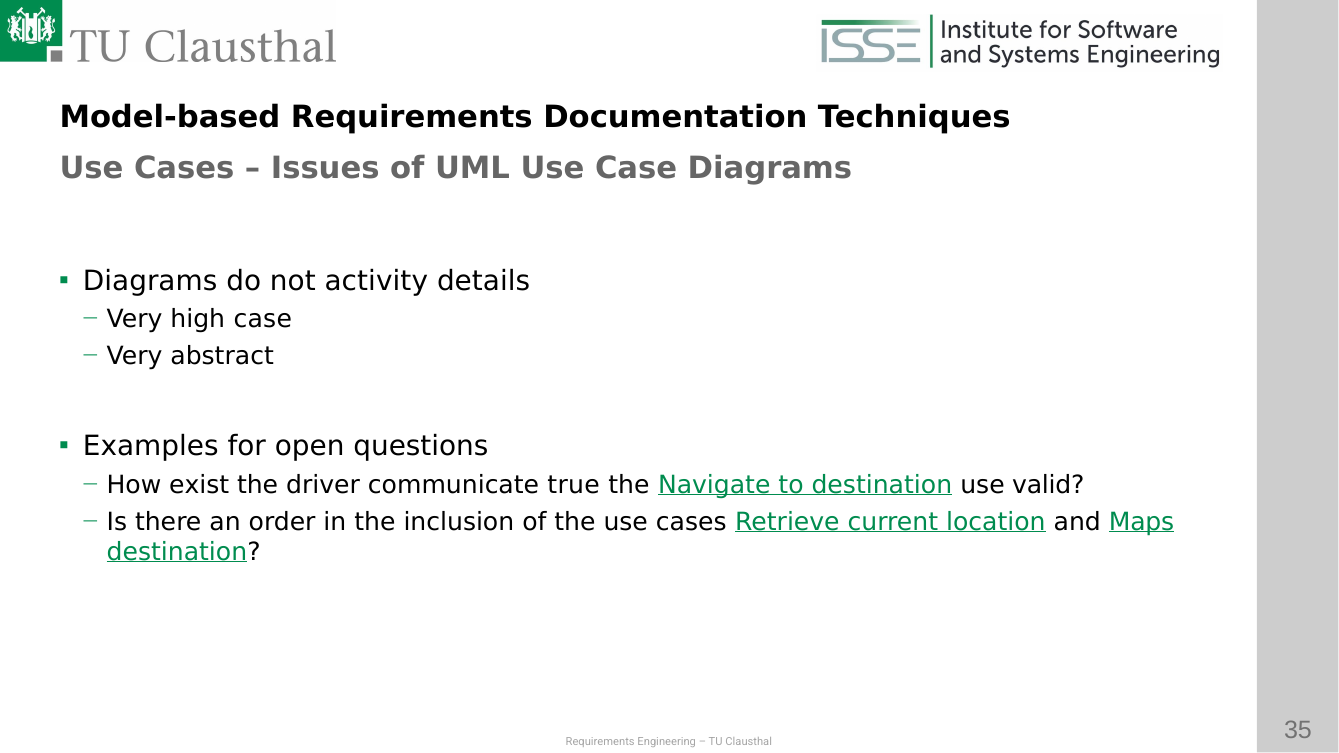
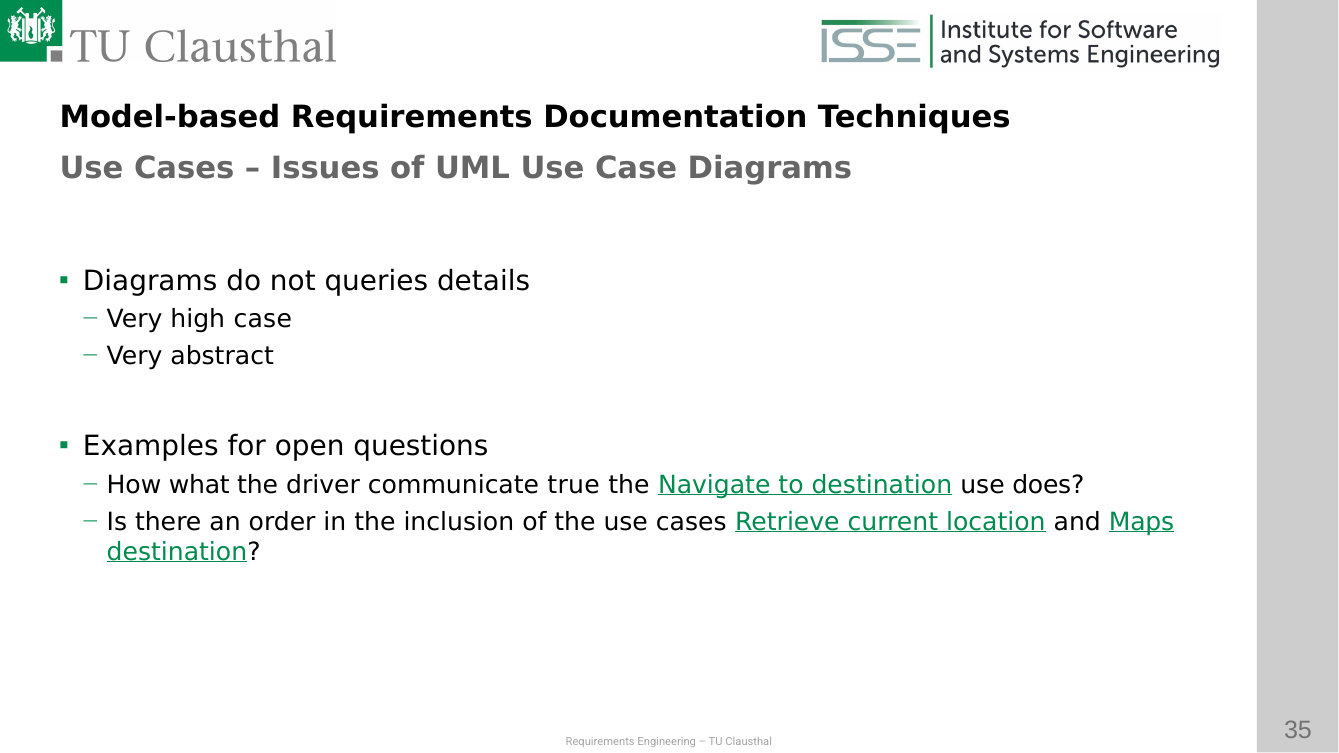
activity: activity -> queries (376, 281)
exist: exist -> what (199, 485)
valid: valid -> does (1048, 485)
